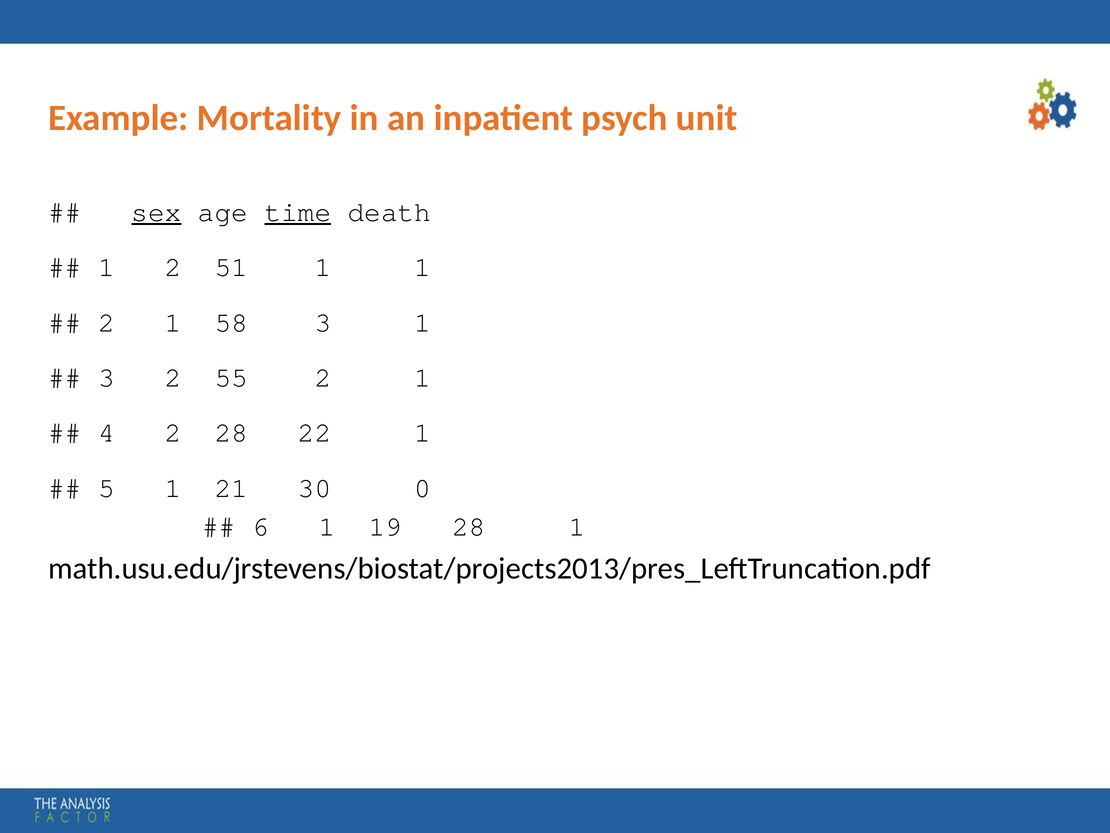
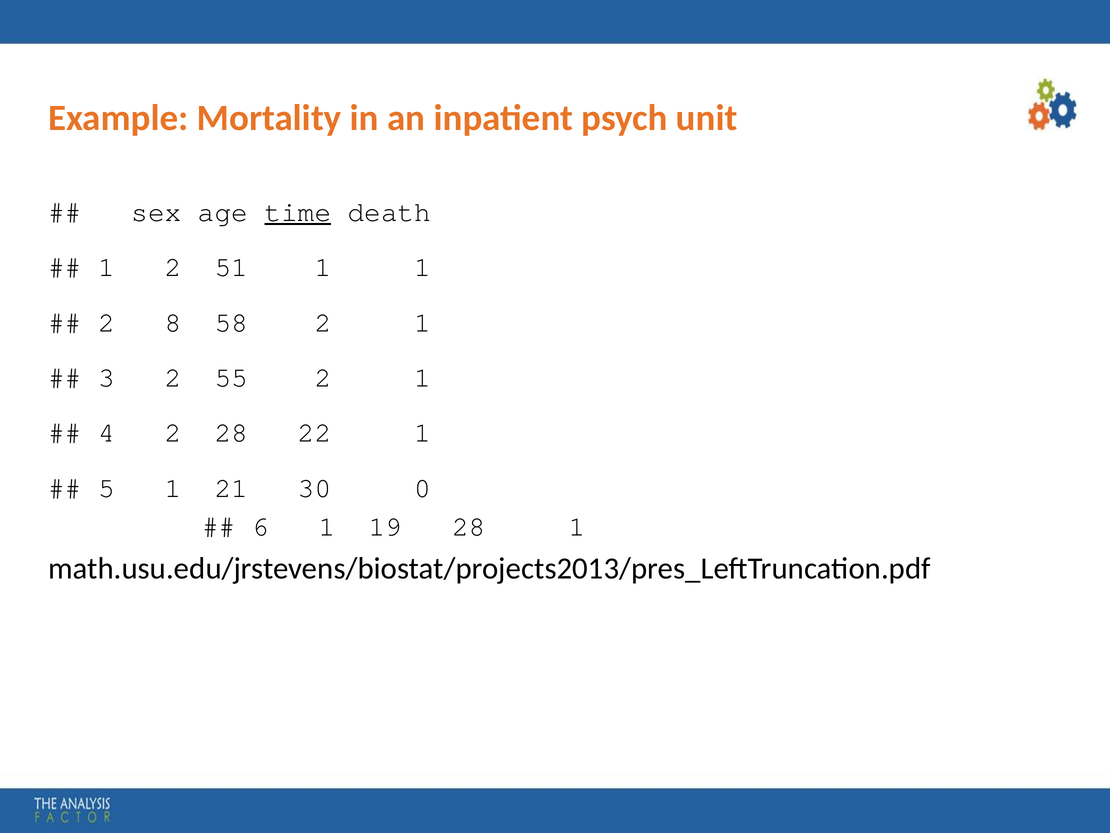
sex underline: present -> none (156, 212)
1: 1 -> 8 (173, 322)
58 3: 3 -> 2 (323, 322)
